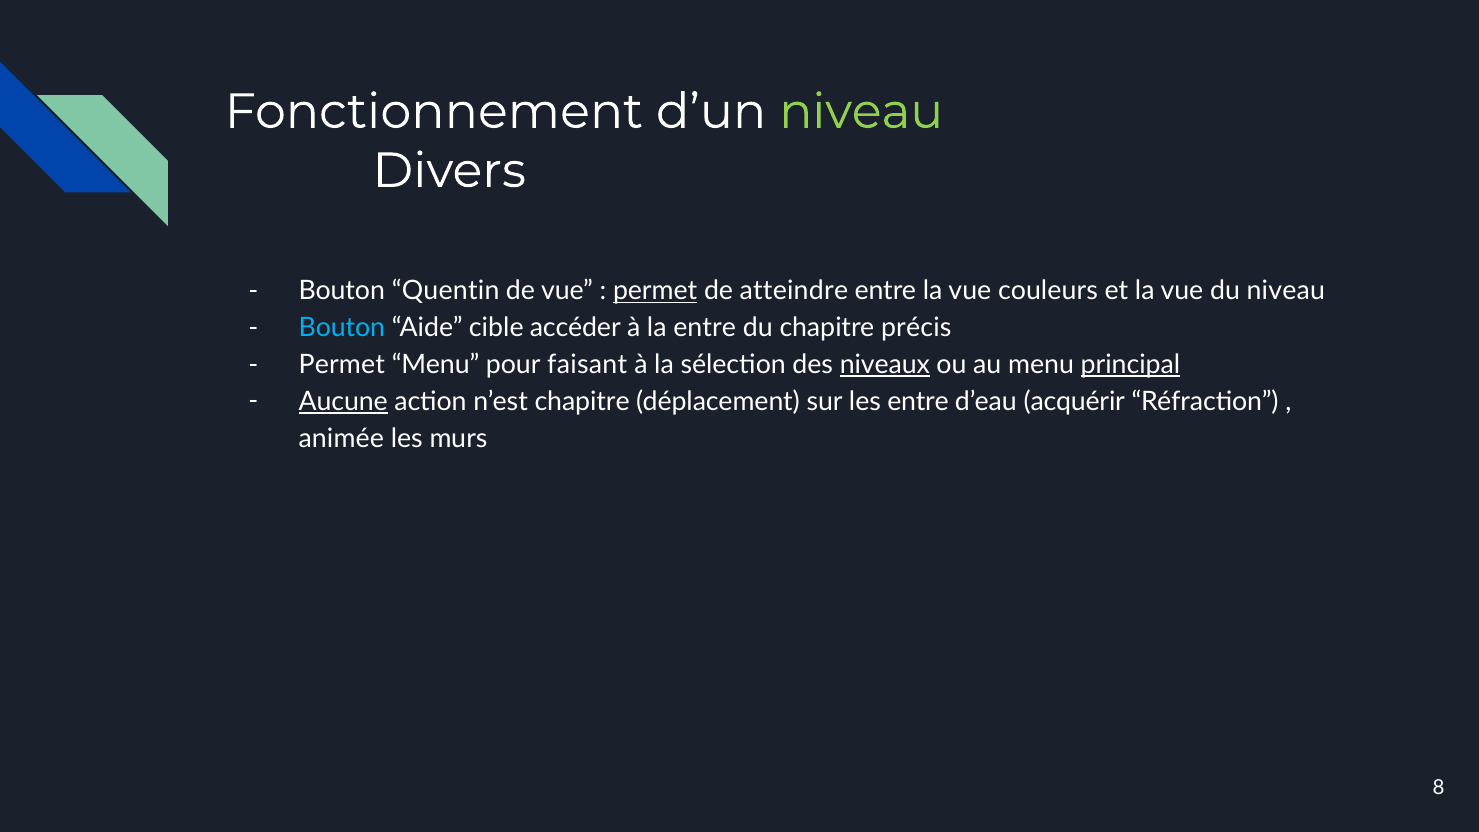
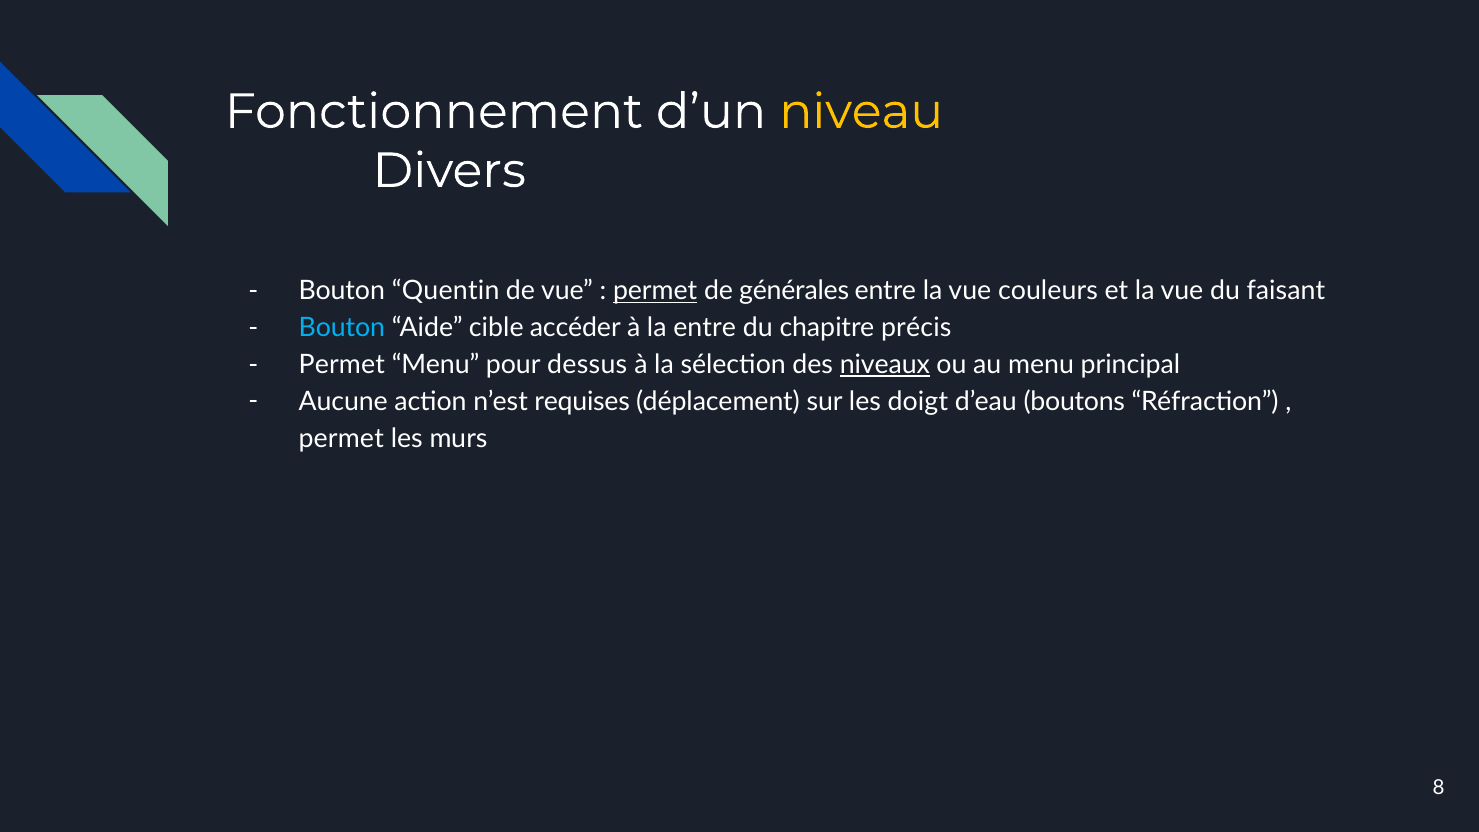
niveau colour: light green -> yellow (861, 112)
atteindre: atteindre -> générales (794, 291)
du niveau: niveau -> faisant (1286, 291)
faisant: faisant -> dessus (587, 365)
principal underline: present -> none (1130, 365)
Aucune underline: present -> none (343, 402)
n’est chapitre: chapitre -> requises (582, 402)
les entre: entre -> doigt (918, 402)
acquérir: acquérir -> boutons (1074, 402)
animée: animée -> permet (341, 438)
